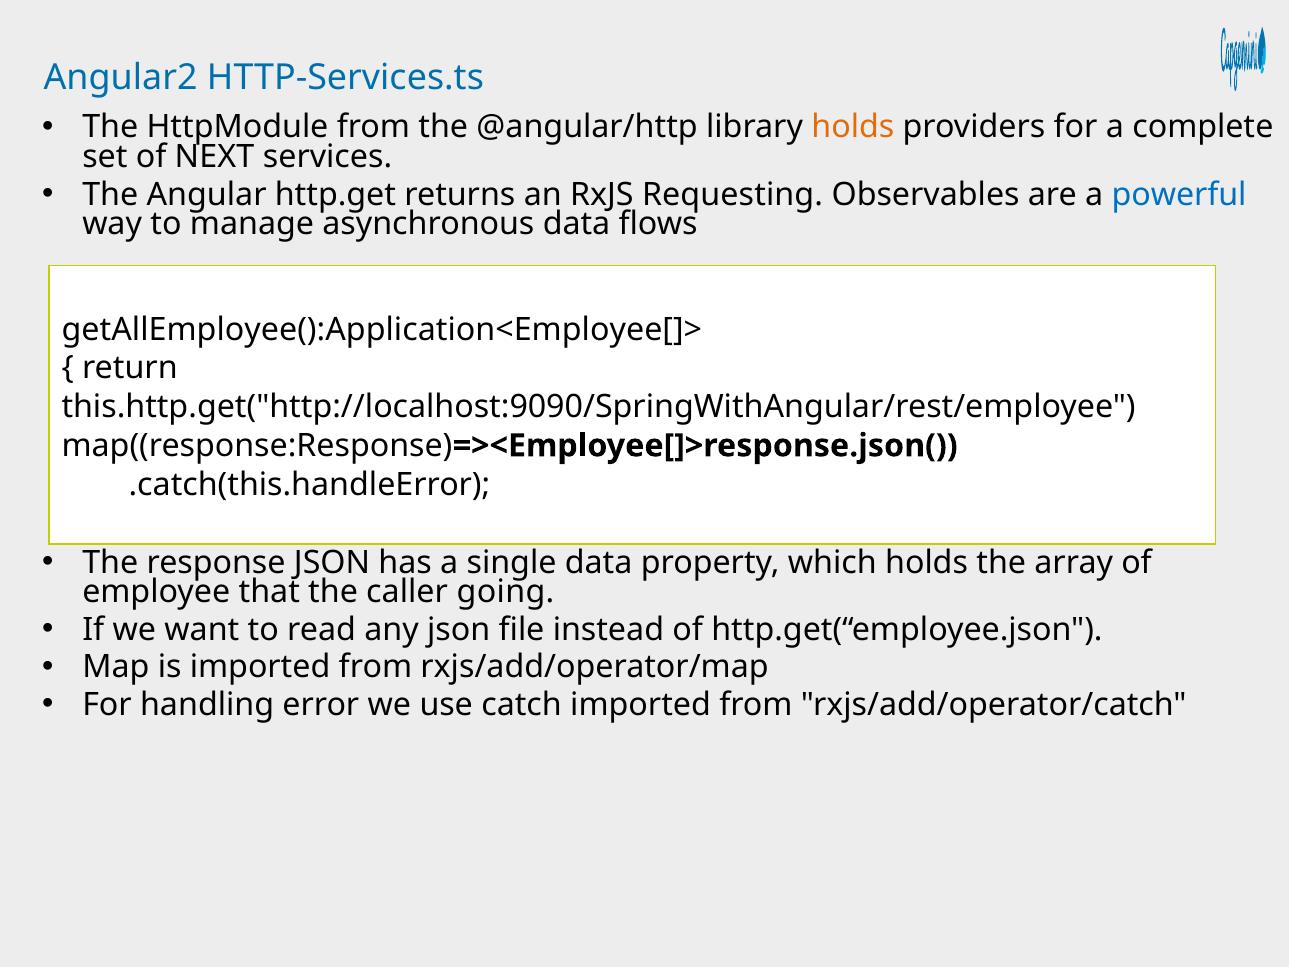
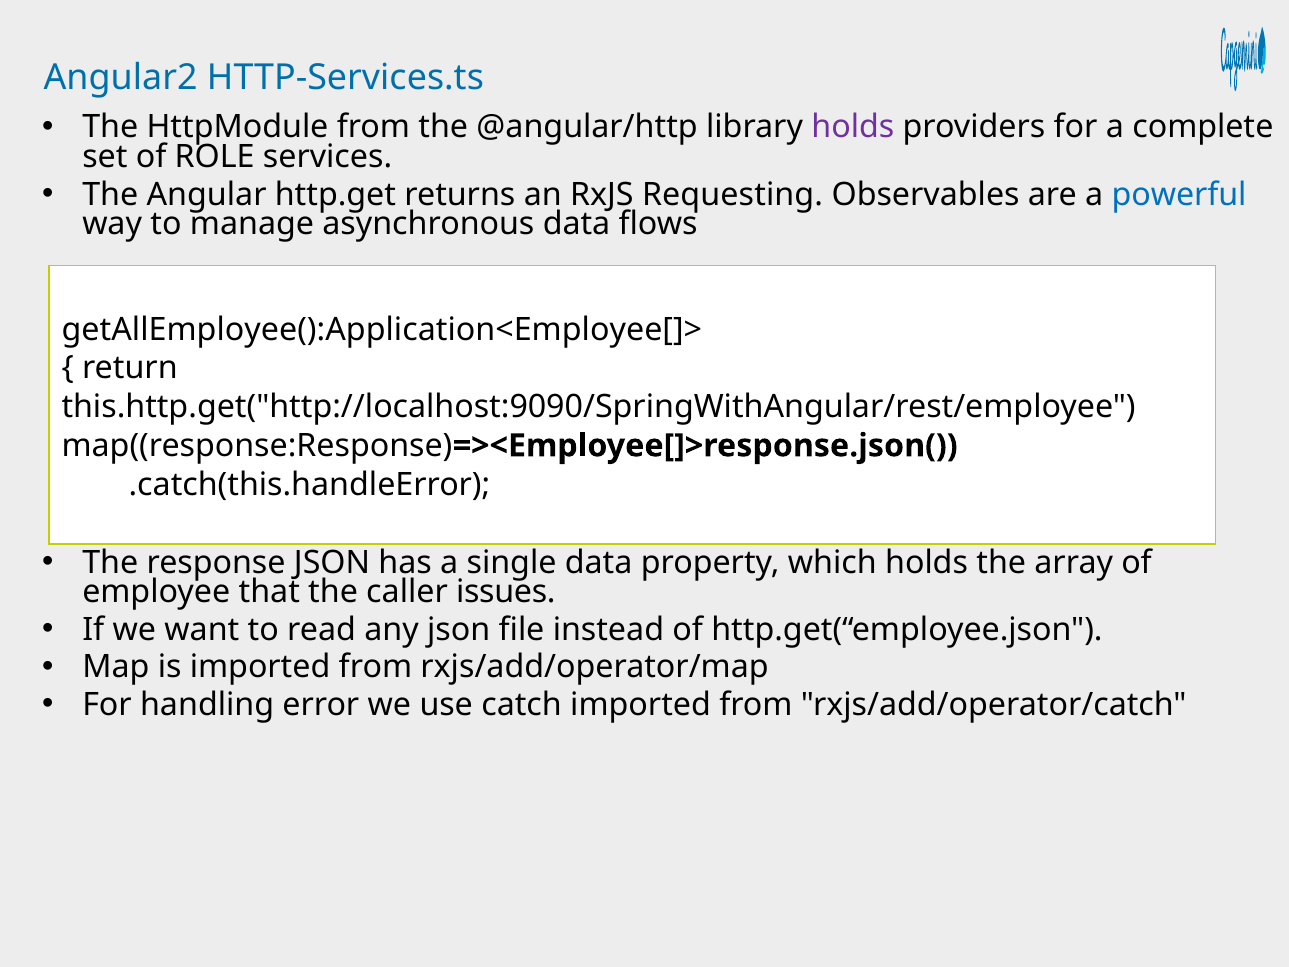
holds colour: orange -> purple (853, 127)
NEXT: NEXT -> ROLE (215, 157)
going: going -> issues (506, 592)
